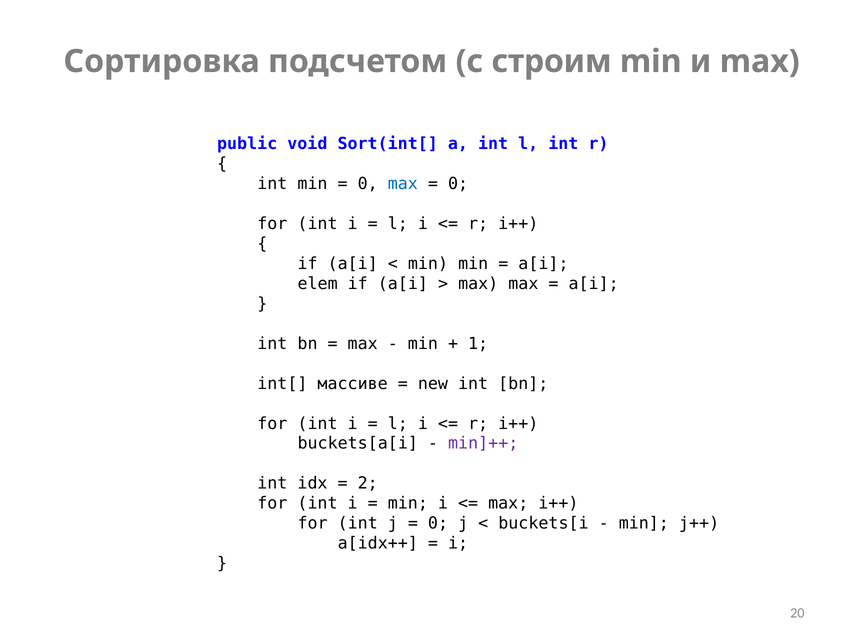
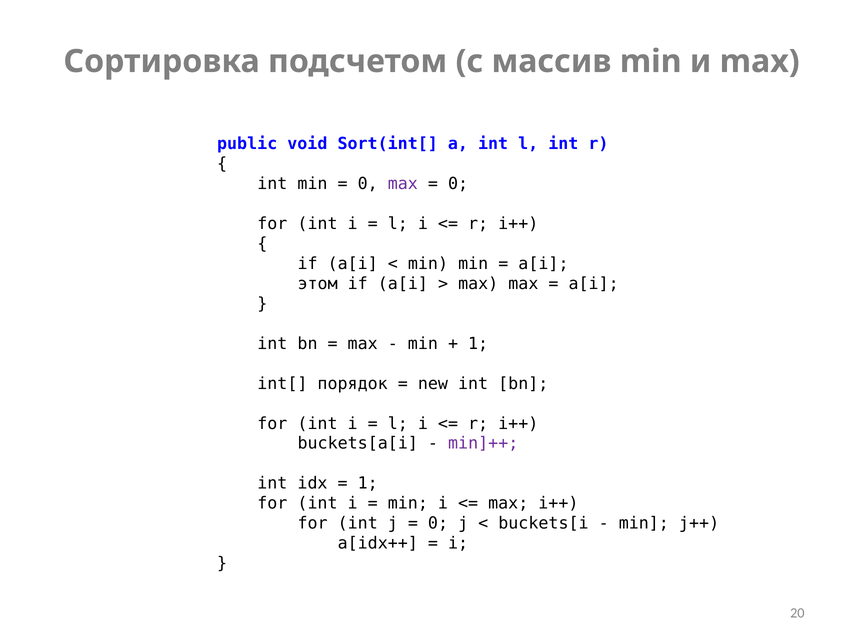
строим: строим -> массив (551, 61)
max colour: blue -> purple (403, 184)
elem: elem -> этом (318, 284)
массиве: массиве -> порядок (353, 384)
2: 2 -> 1 (368, 483)
